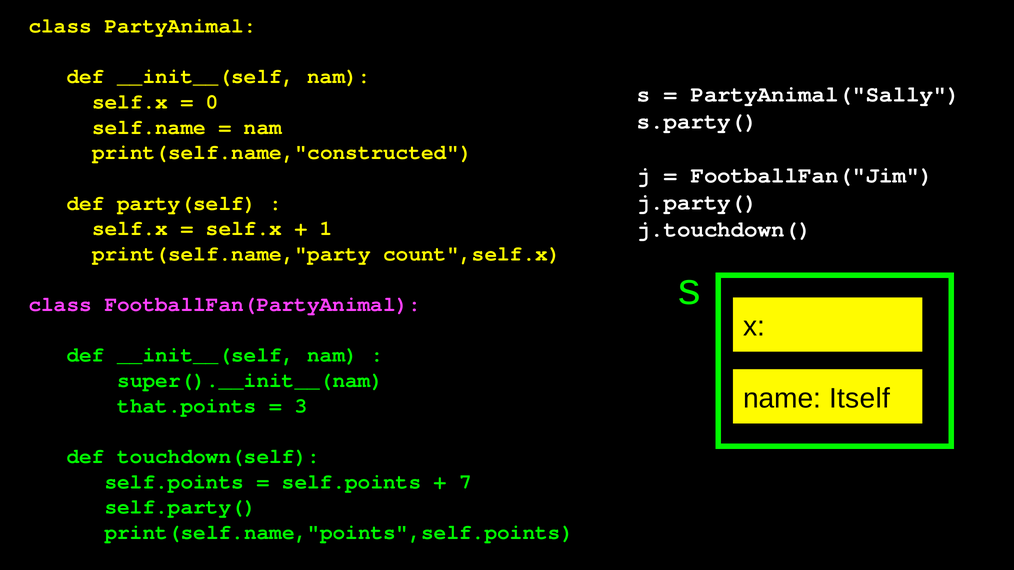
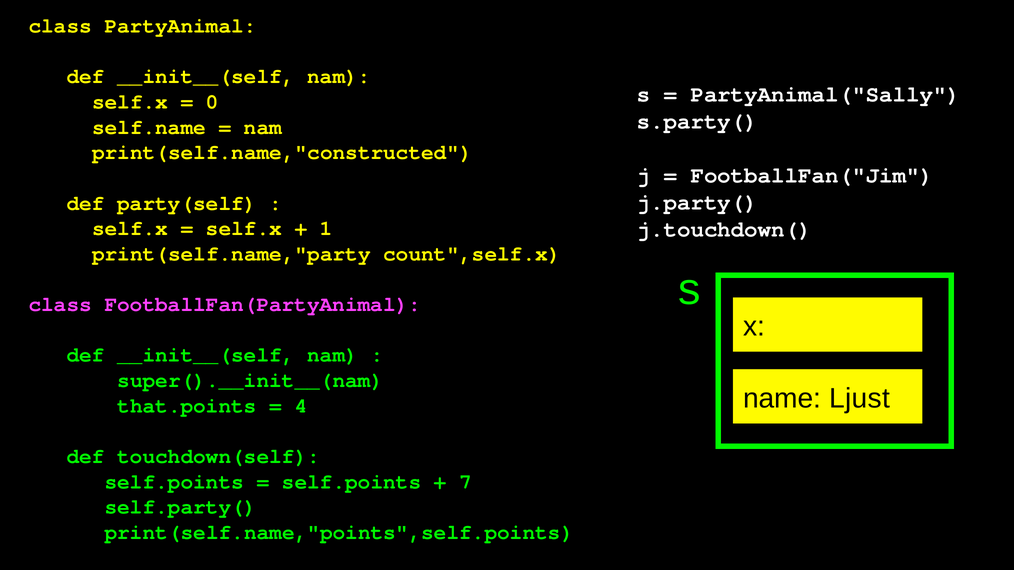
Itself: Itself -> Ljust (860, 399)
3: 3 -> 4 (301, 406)
